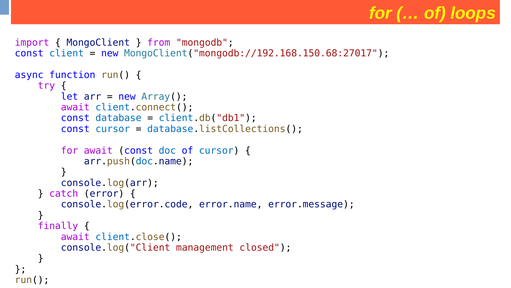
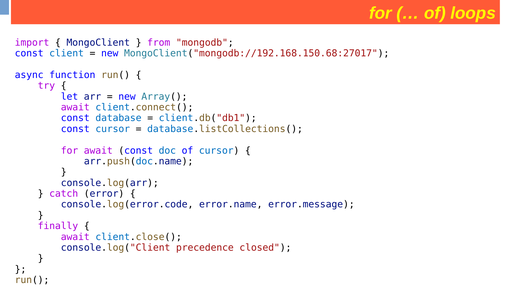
management: management -> precedence (205, 247)
